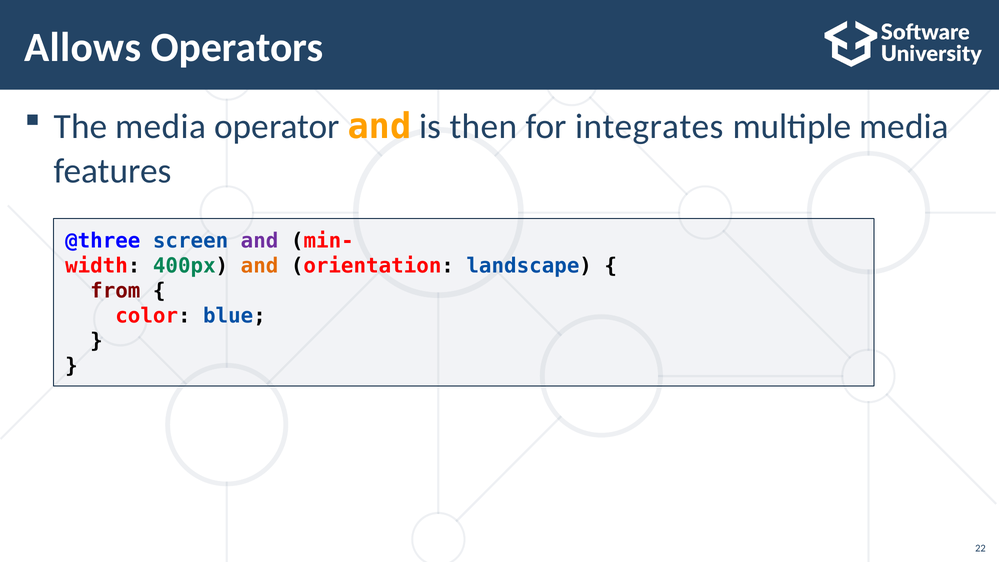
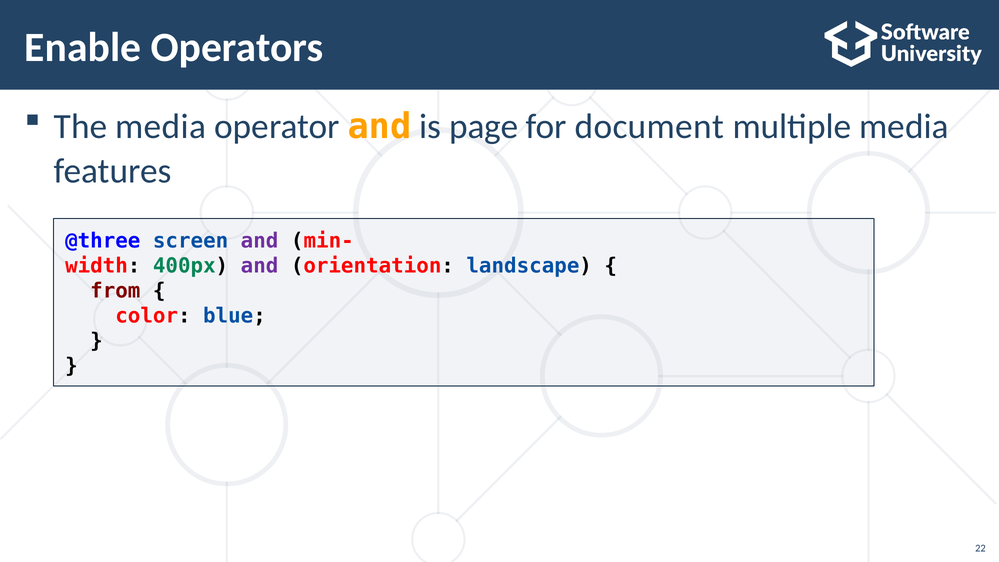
Allows: Allows -> Enable (83, 47)
then: then -> page (484, 127)
integrates: integrates -> document (649, 127)
and colour: orange -> purple (260, 266)
